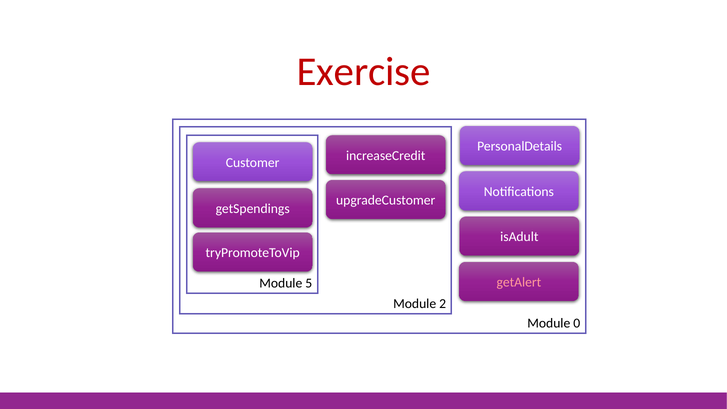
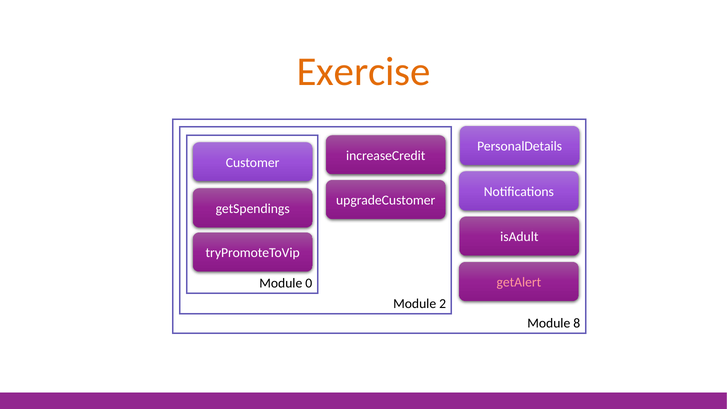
Exercise colour: red -> orange (364, 72)
5: 5 -> 0 (309, 283)
0: 0 -> 8 (577, 323)
